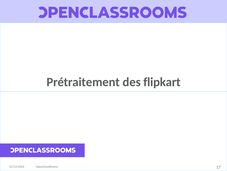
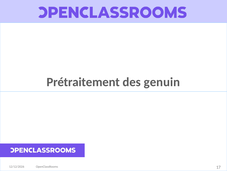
flipkart: flipkart -> genuin (162, 82)
